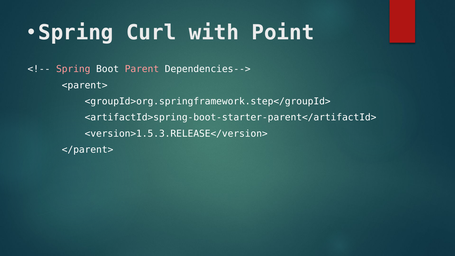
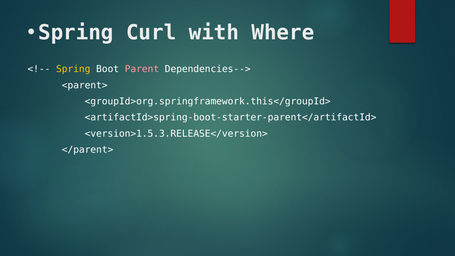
Point: Point -> Where (283, 33)
Spring colour: pink -> yellow (73, 69)
<groupId>org.springframework.step</groupId>: <groupId>org.springframework.step</groupId> -> <groupId>org.springframework.this</groupId> (208, 101)
